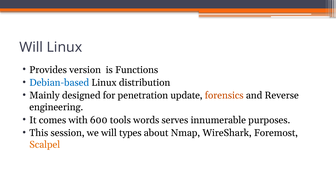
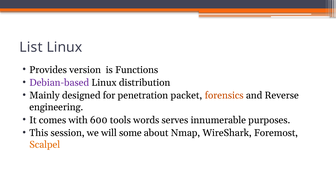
Will: Will -> List (31, 47)
Debian-based colour: blue -> purple (59, 83)
update: update -> packet (186, 95)
types: types -> some (130, 133)
